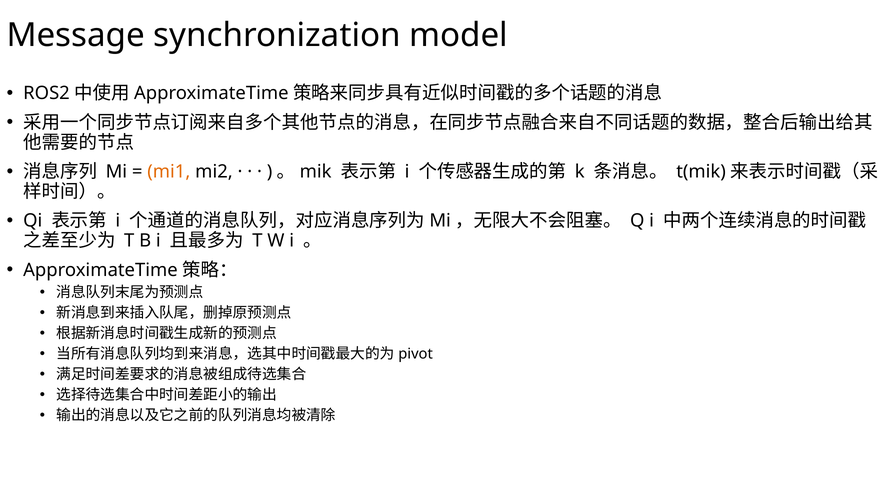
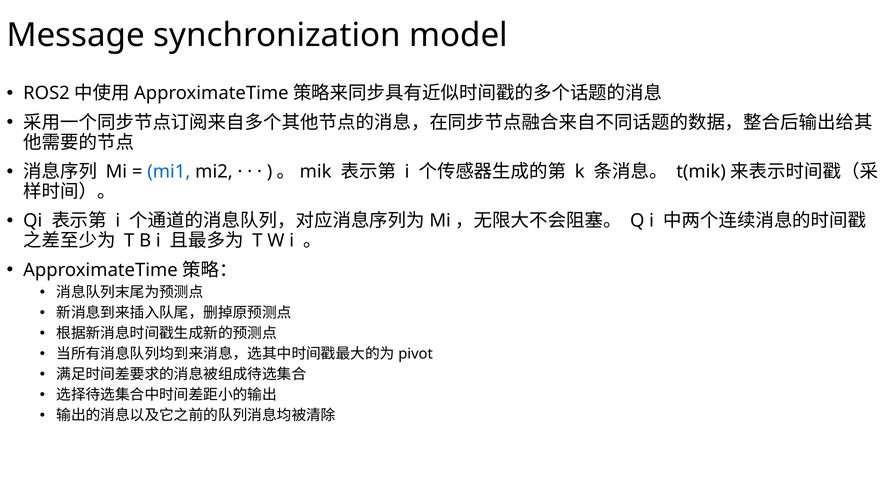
mi1 colour: orange -> blue (169, 172)
